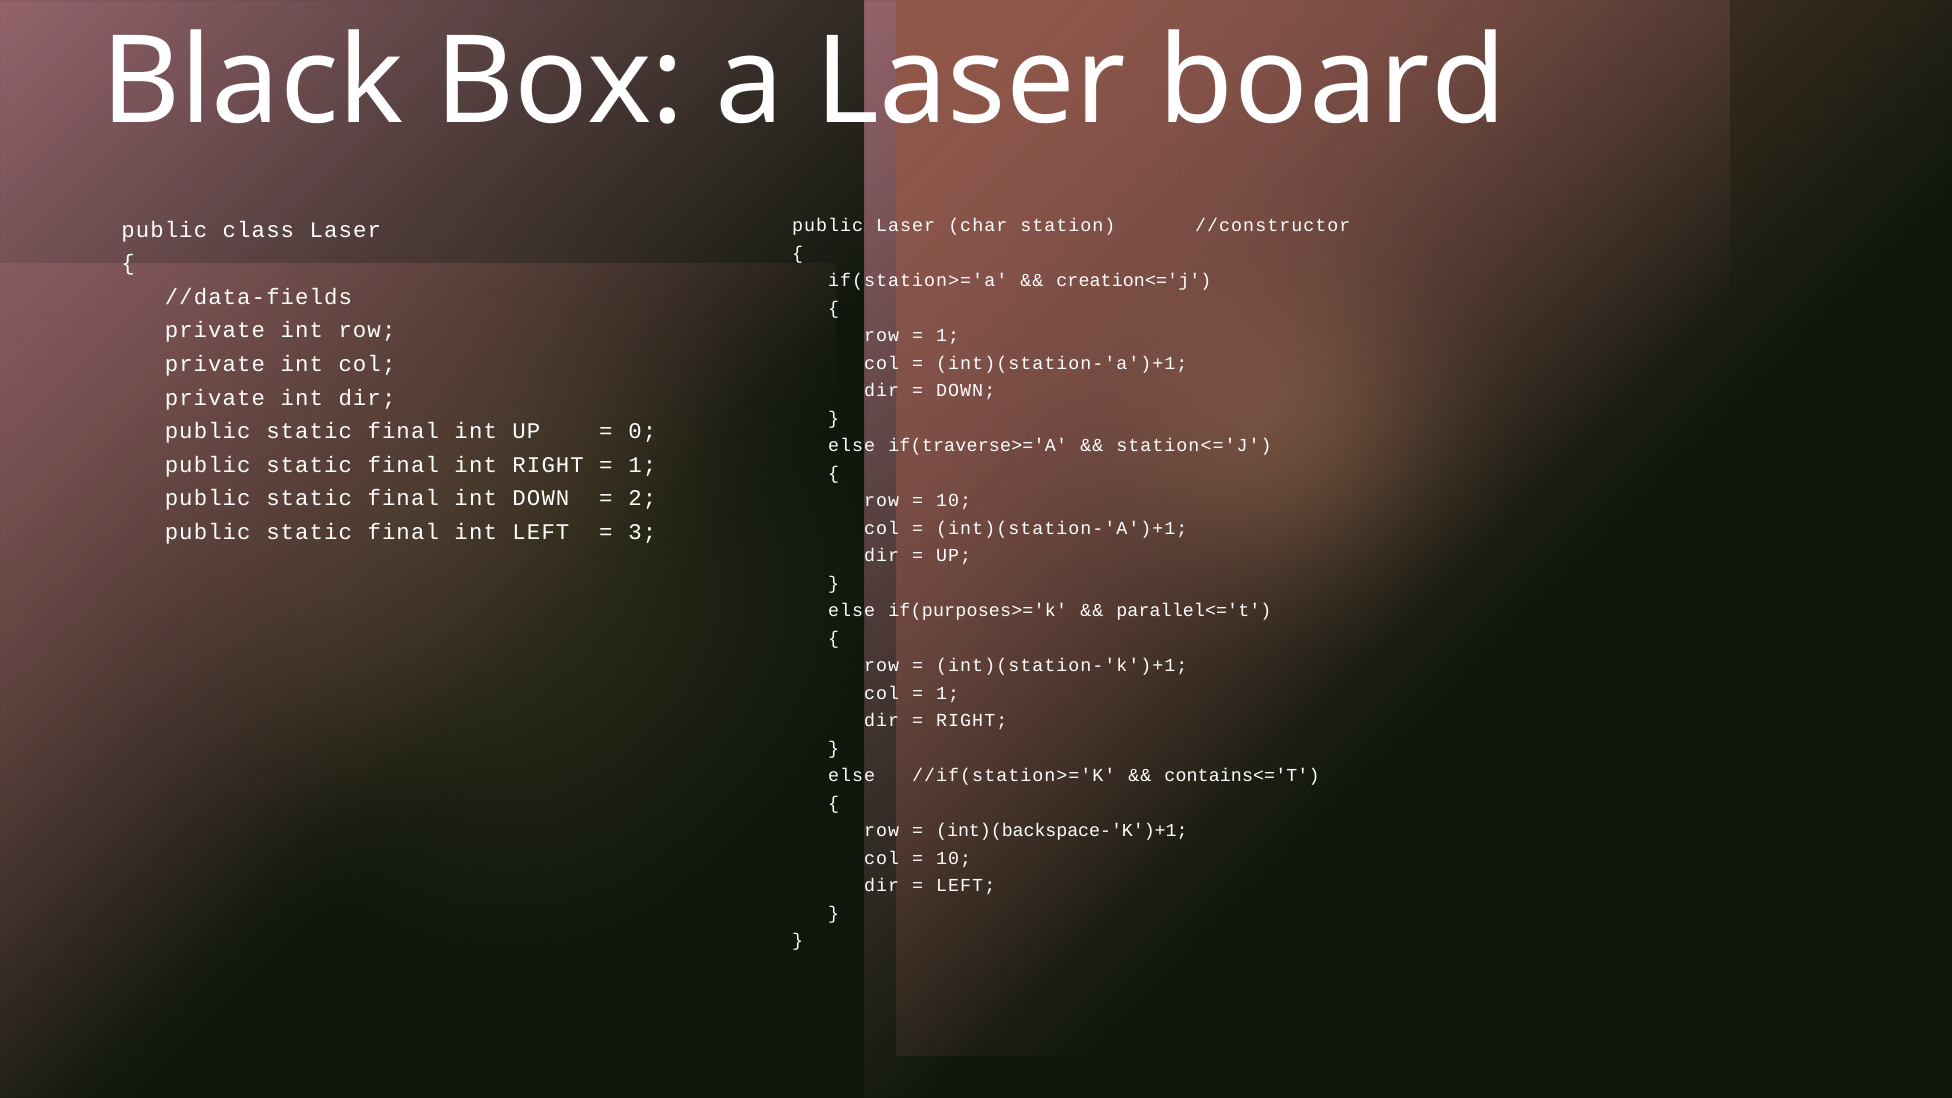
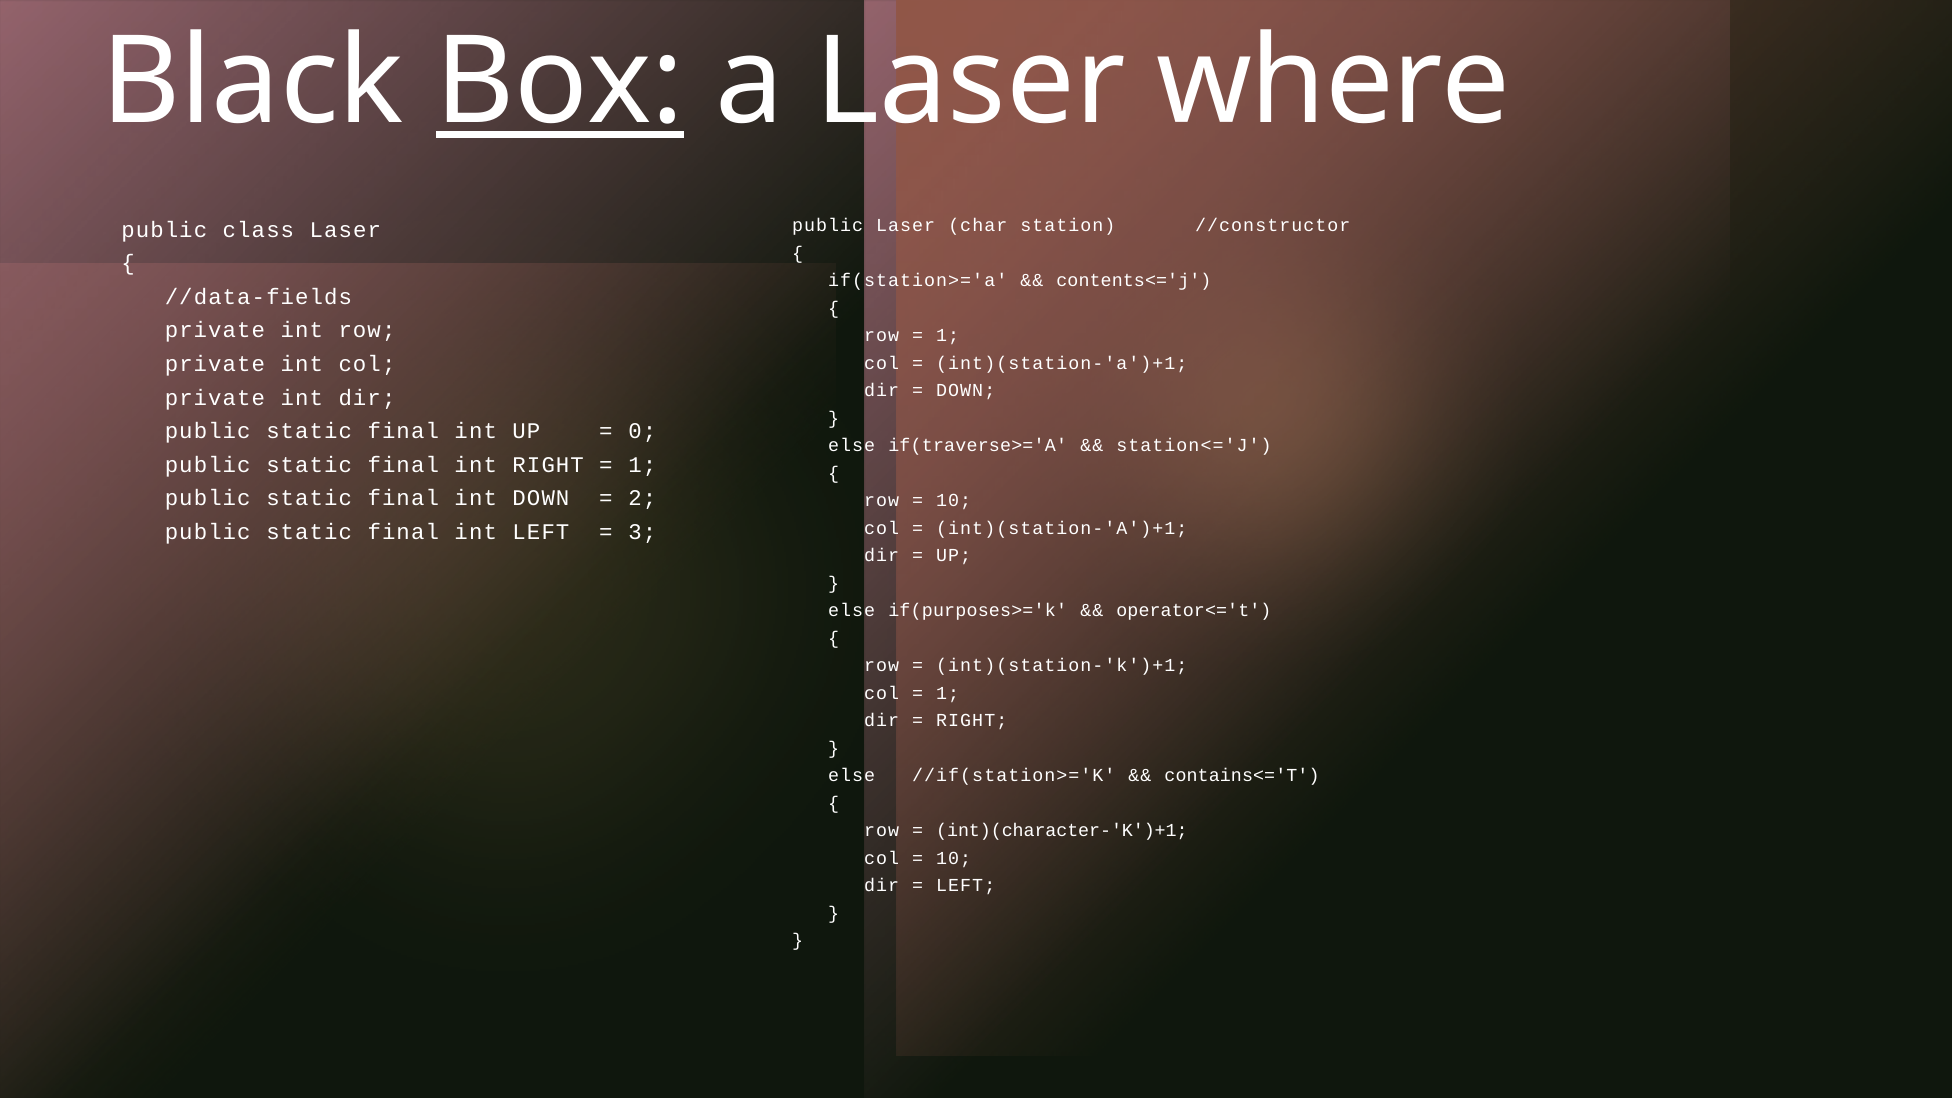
Box underline: none -> present (560, 82)
board: board -> where (1333, 82)
creation<='j: creation<='j -> contents<='j (1134, 281)
parallel<='t: parallel<='t -> operator<='t (1194, 611)
int)(backspace-'K')+1: int)(backspace-'K')+1 -> int)(character-'K')+1 (1062, 831)
